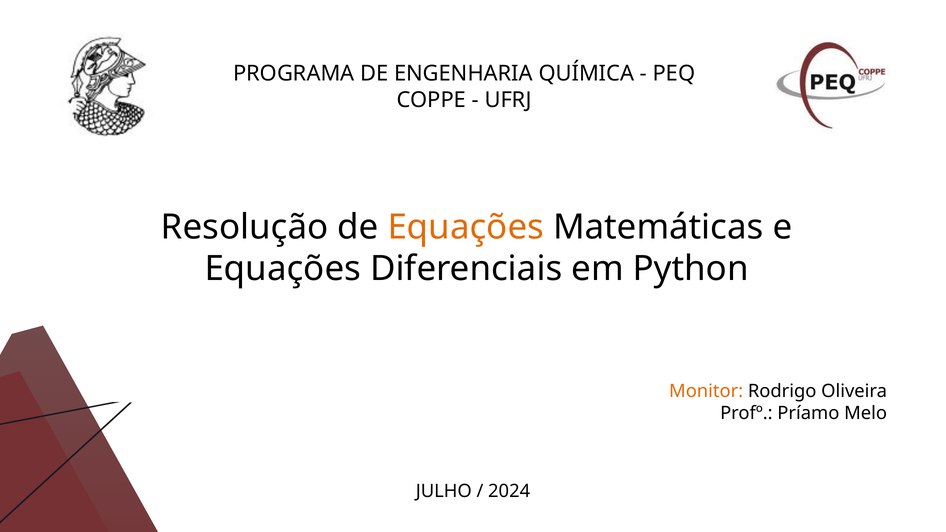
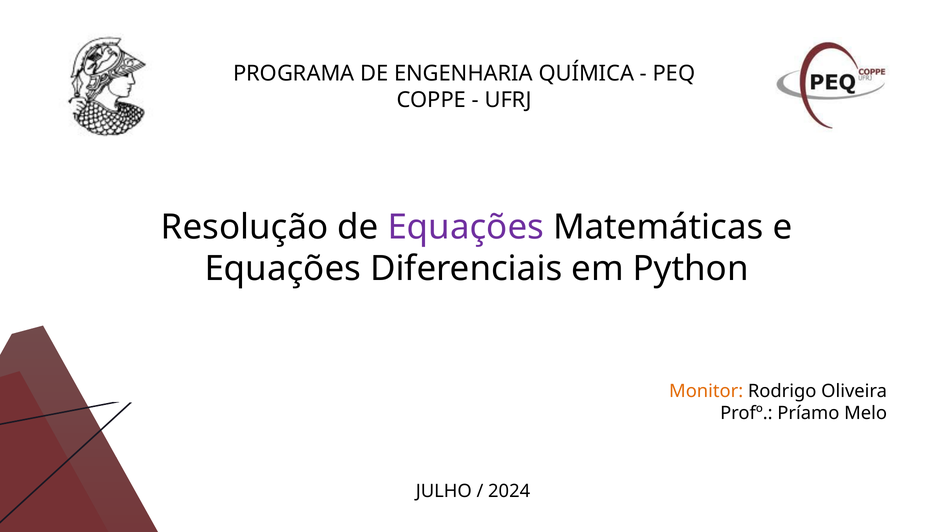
Equações colour: orange -> purple (466, 227)
